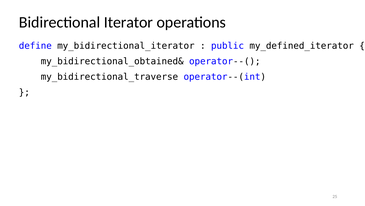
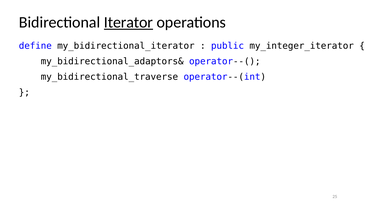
Iterator underline: none -> present (128, 22)
my_defined_iterator: my_defined_iterator -> my_integer_iterator (302, 46)
my_bidirectional_obtained&: my_bidirectional_obtained& -> my_bidirectional_adaptors& (112, 61)
